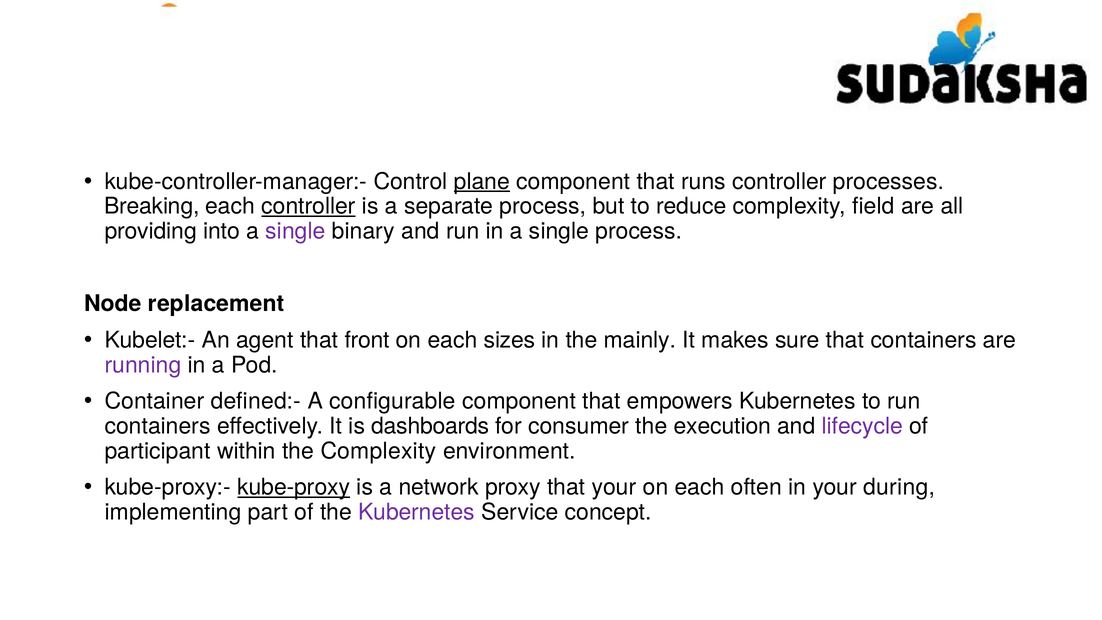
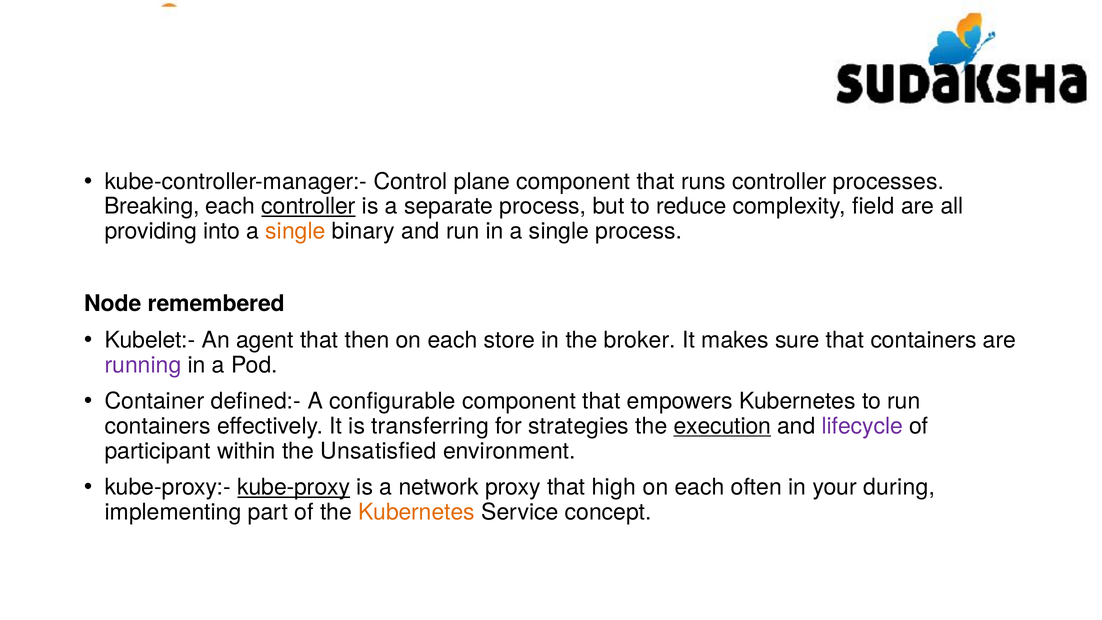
plane underline: present -> none (482, 181)
single colour: purple -> orange (295, 231)
replacement: replacement -> remembered (216, 304)
front: front -> then (367, 340)
sizes: sizes -> store (509, 340)
mainly: mainly -> broker (640, 340)
dashboards: dashboards -> transferring (430, 426)
consumer: consumer -> strategies (579, 426)
execution underline: none -> present (722, 426)
the Complexity: Complexity -> Unsatisfied (378, 451)
that your: your -> high (614, 487)
Kubernetes colour: purple -> orange (416, 512)
